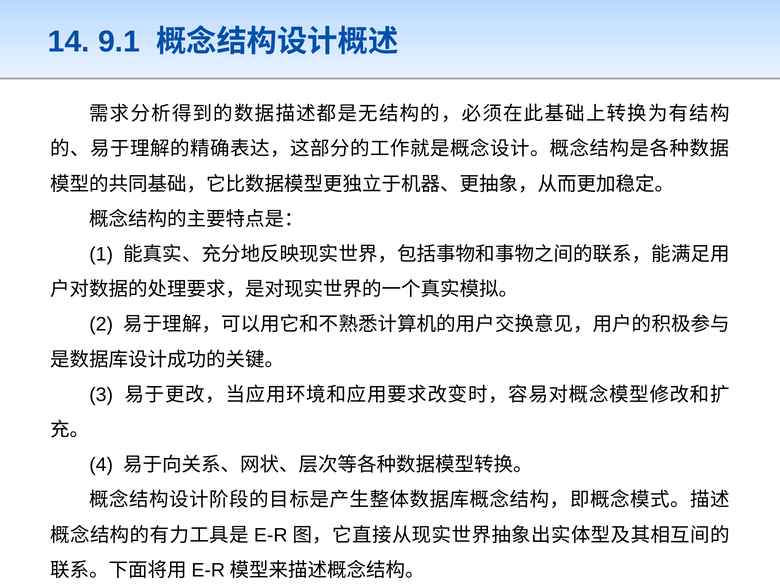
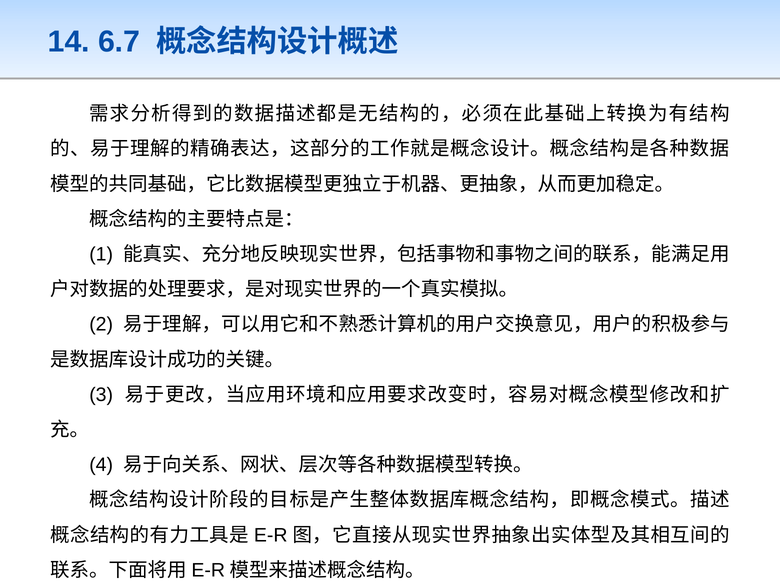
9.1: 9.1 -> 6.7 (119, 42)
